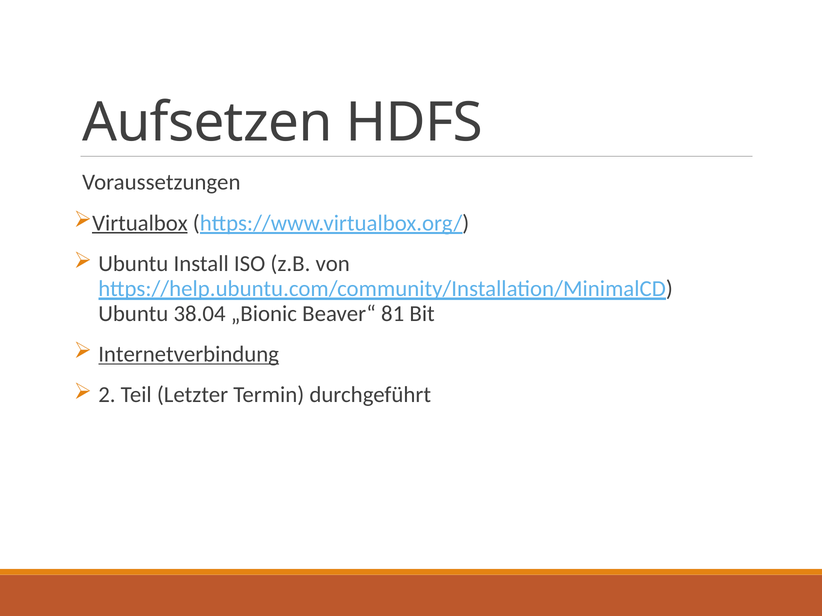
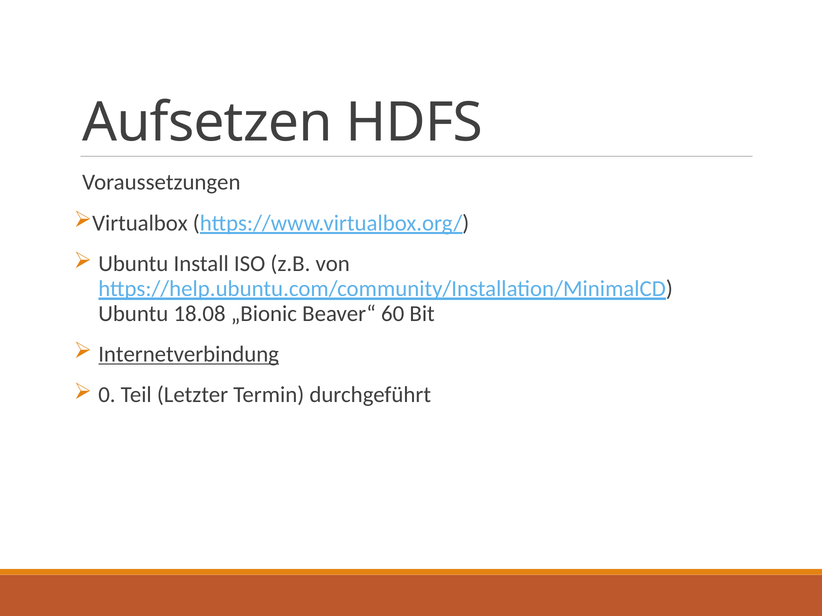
Virtualbox underline: present -> none (140, 223)
38.04: 38.04 -> 18.08 (200, 314)
81: 81 -> 60 (393, 314)
2: 2 -> 0 (107, 395)
